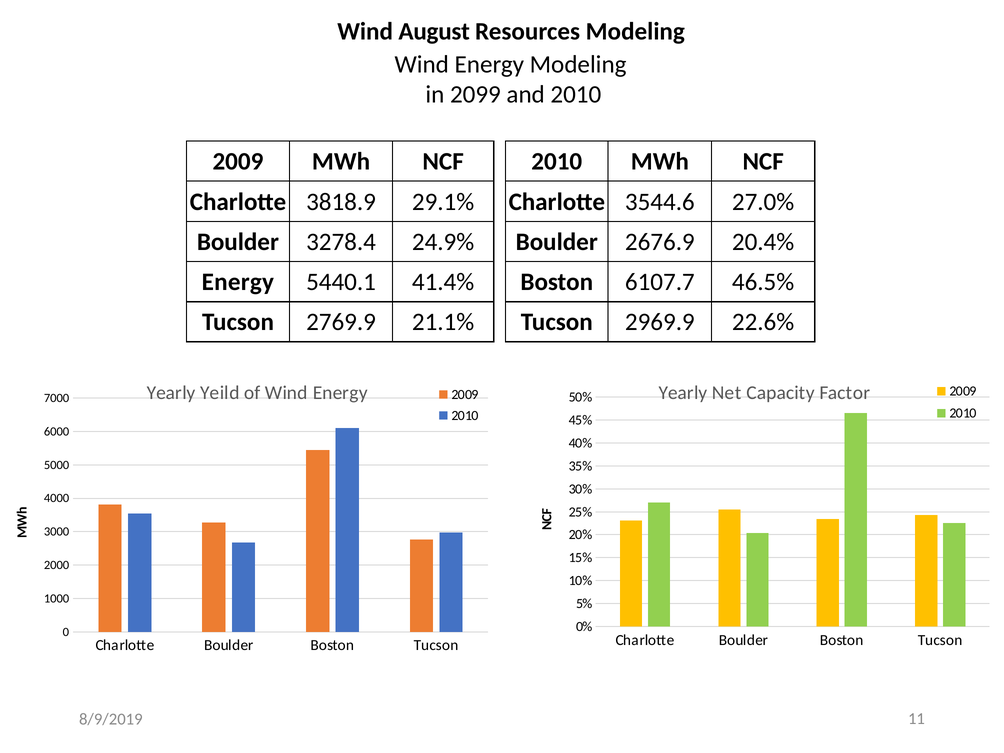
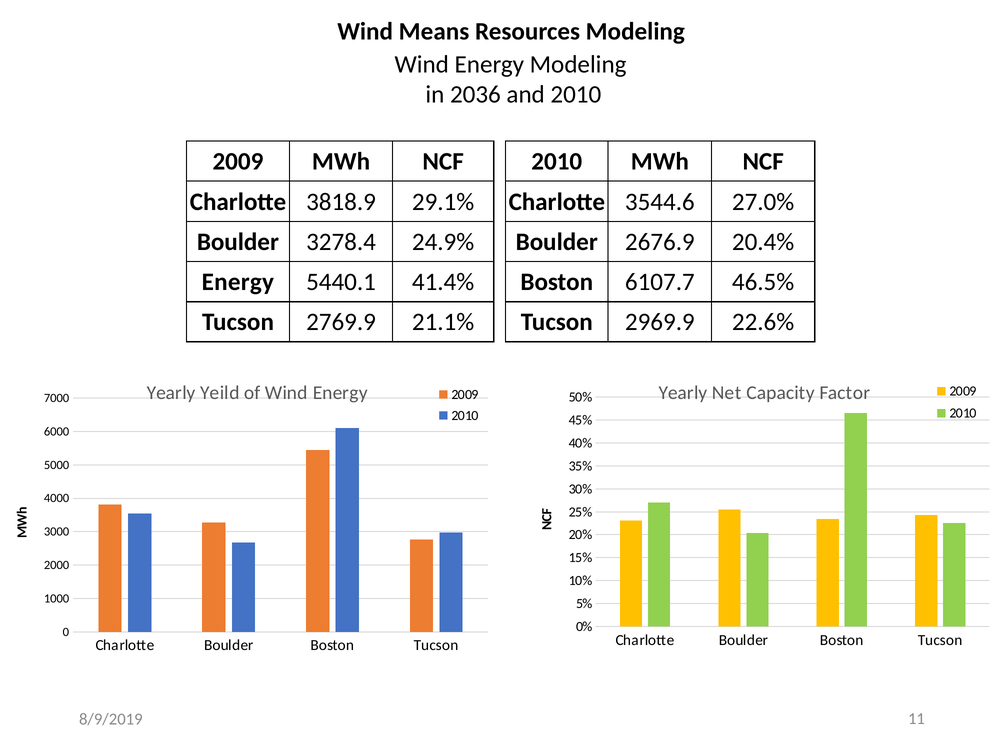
August: August -> Means (434, 31)
2099: 2099 -> 2036 (475, 95)
